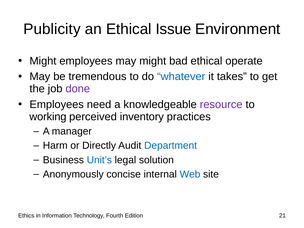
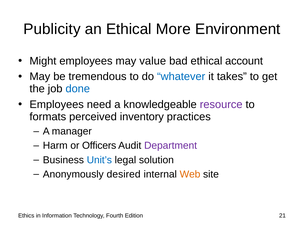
Issue: Issue -> More (173, 29)
may might: might -> value (153, 61)
operate: operate -> account (244, 61)
done colour: purple -> blue (78, 89)
working: working -> formats (48, 117)
Directly: Directly -> Officers (99, 146)
Department colour: blue -> purple (171, 146)
concise: concise -> desired (124, 174)
Web colour: blue -> orange (190, 174)
